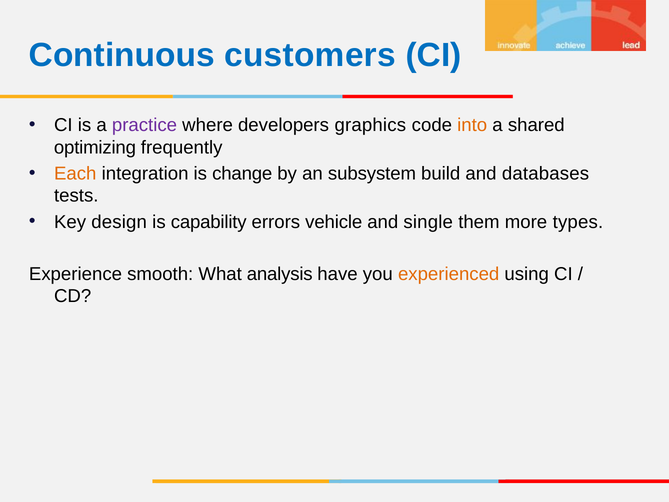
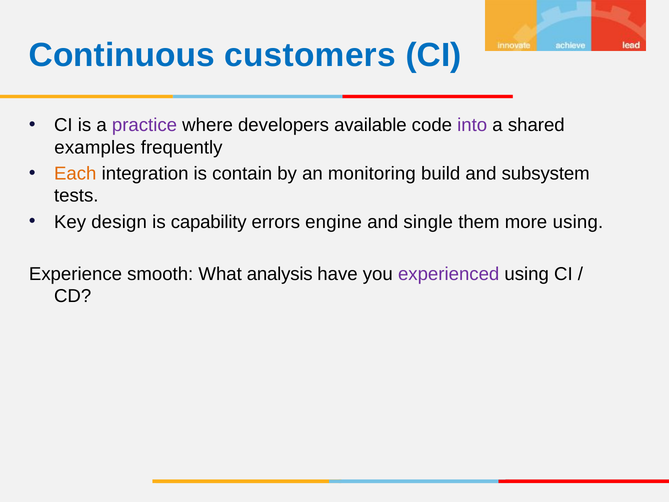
graphics: graphics -> available (370, 125)
into colour: orange -> purple (472, 125)
optimizing: optimizing -> examples (95, 147)
change: change -> contain (242, 173)
subsystem: subsystem -> monitoring (372, 173)
databases: databases -> subsystem (546, 173)
vehicle: vehicle -> engine (334, 222)
more types: types -> using (578, 222)
experienced colour: orange -> purple (449, 274)
